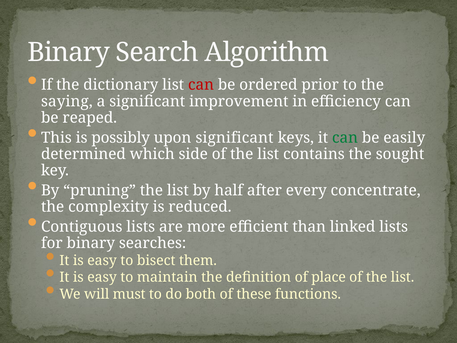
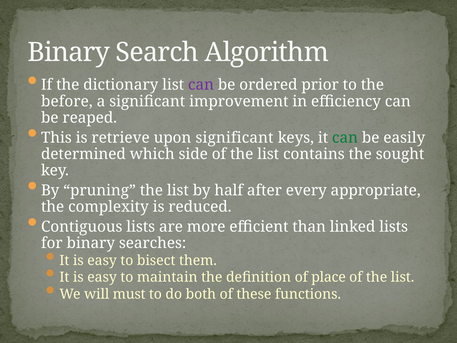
can colour: red -> purple (201, 85)
saying: saying -> before (67, 101)
possibly: possibly -> retrieve (121, 138)
concentrate: concentrate -> appropriate (376, 190)
